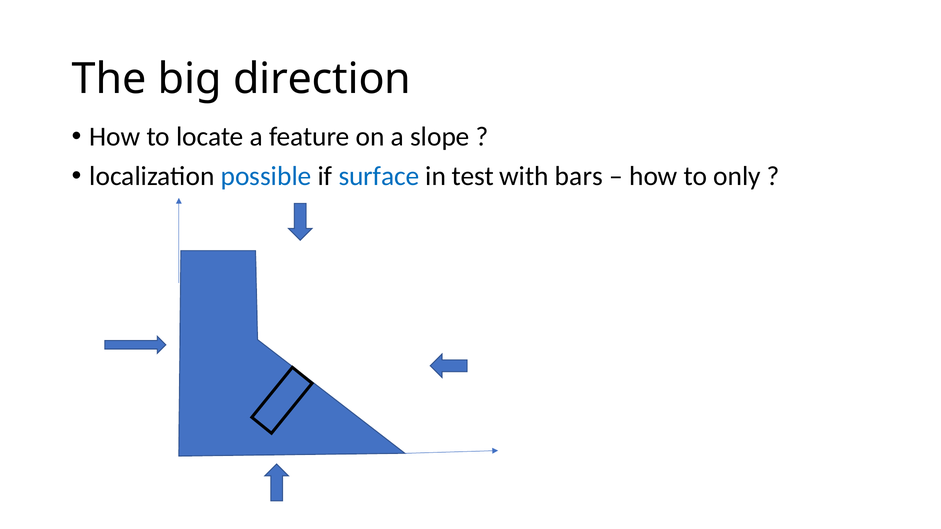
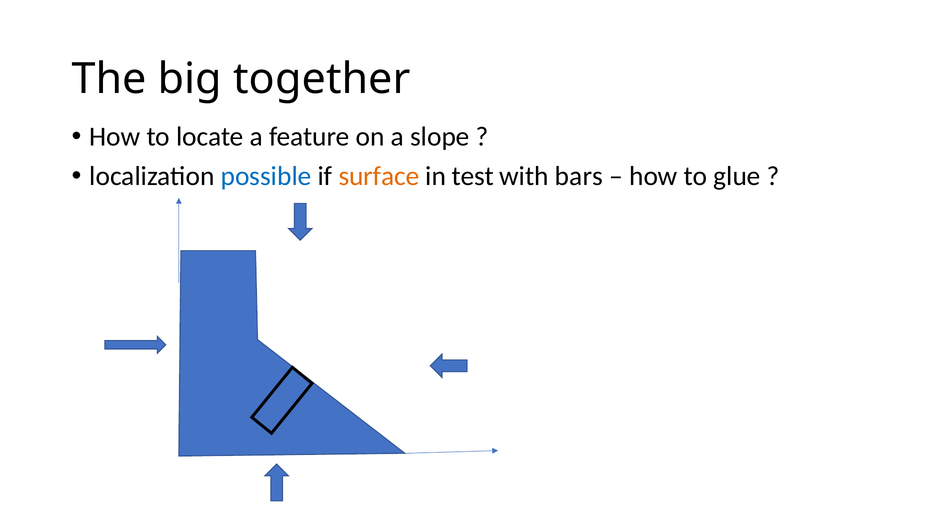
direction: direction -> together (322, 79)
surface colour: blue -> orange (379, 176)
only: only -> glue (737, 176)
